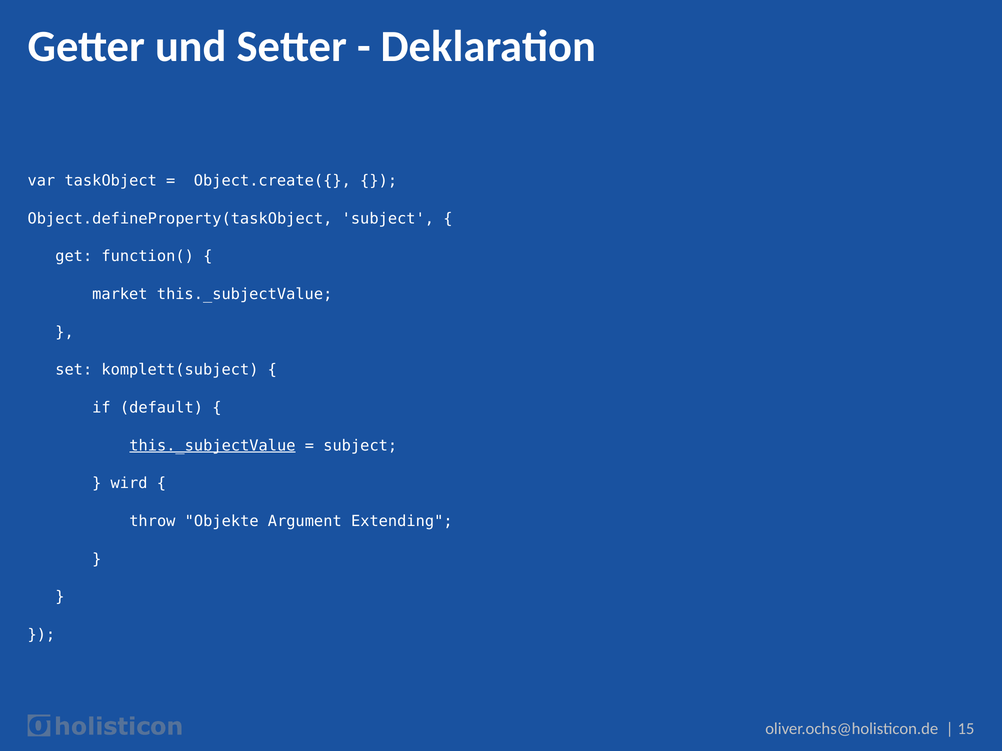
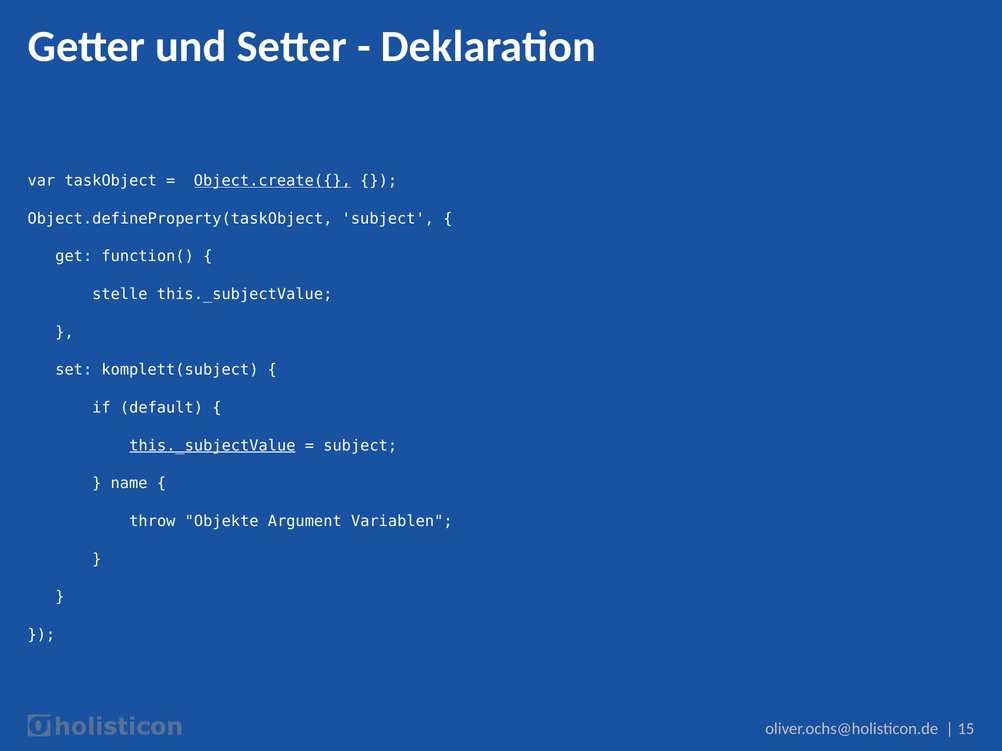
Object.create({ underline: none -> present (272, 181)
market: market -> stelle (120, 294)
wird: wird -> name (129, 484)
Extending: Extending -> Variablen (402, 522)
